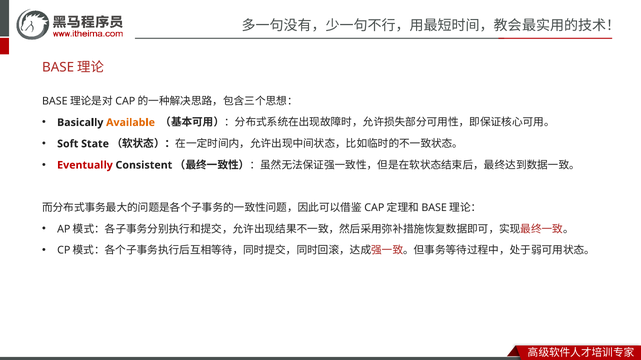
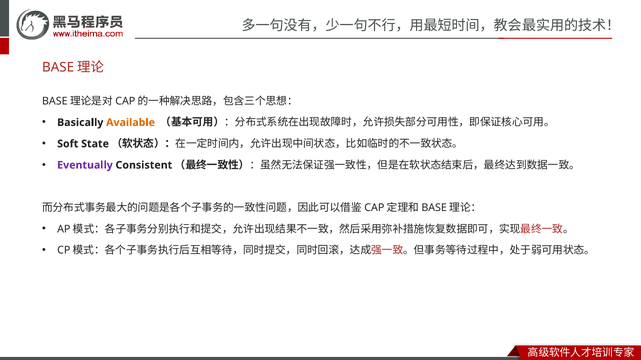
Eventually colour: red -> purple (85, 165)
